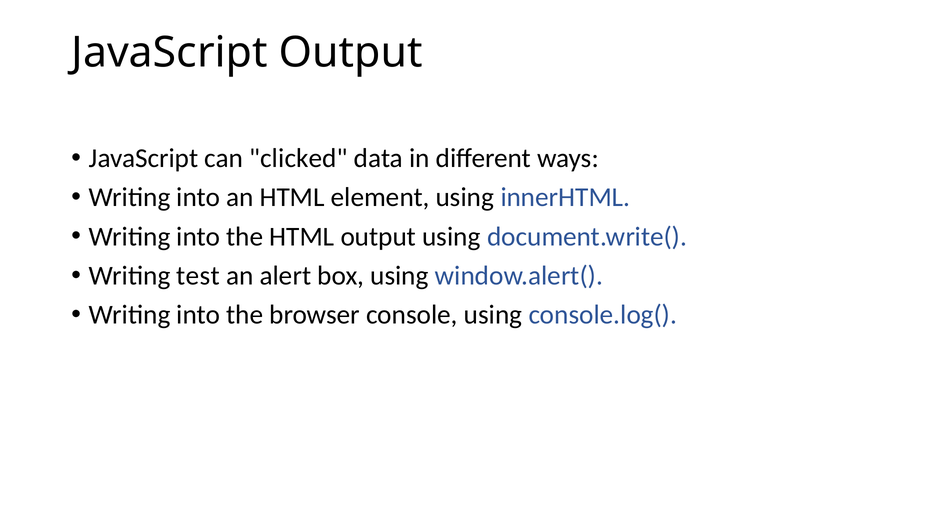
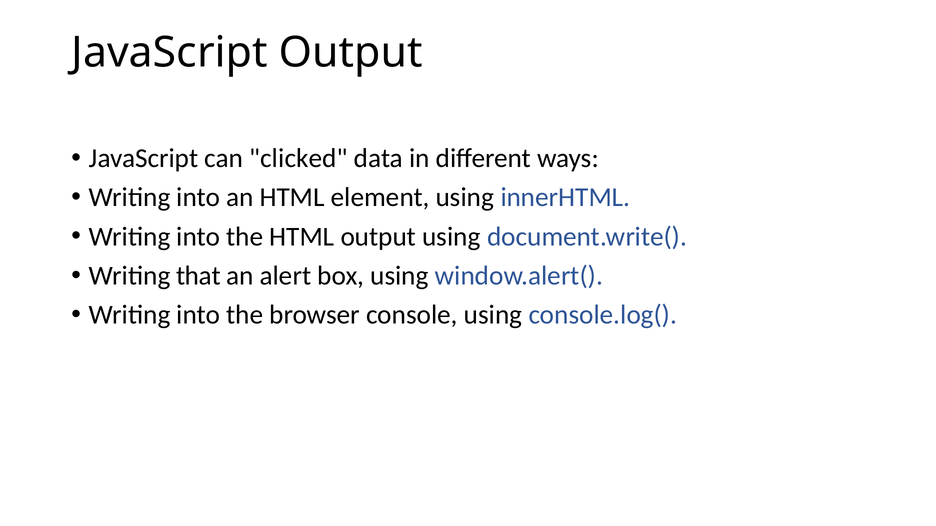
test: test -> that (198, 276)
